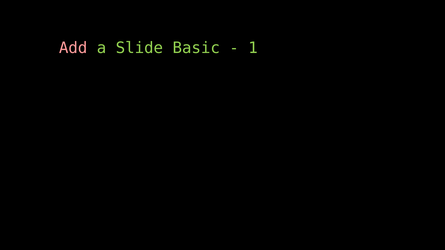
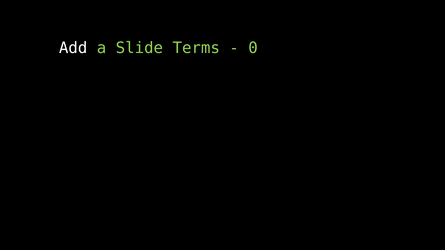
Add colour: pink -> white (73, 48)
Basic: Basic -> Terms (196, 48)
1: 1 -> 0 (253, 48)
